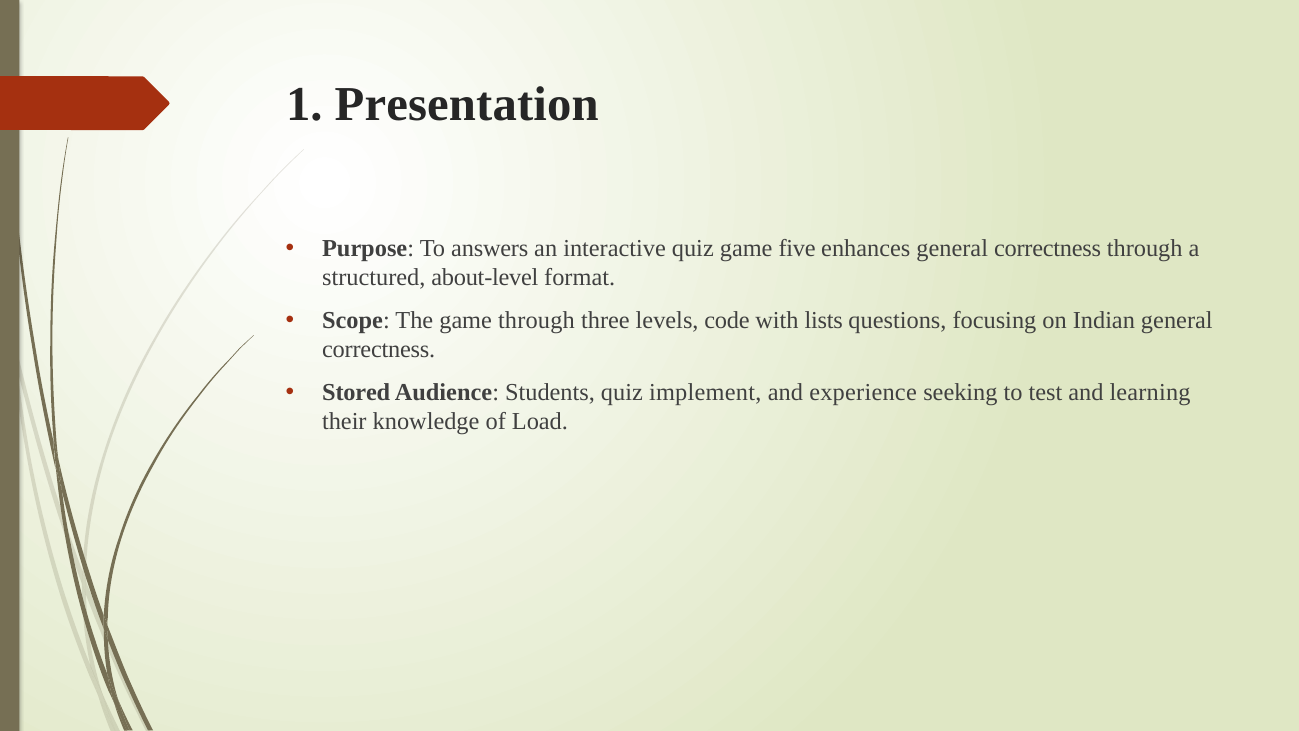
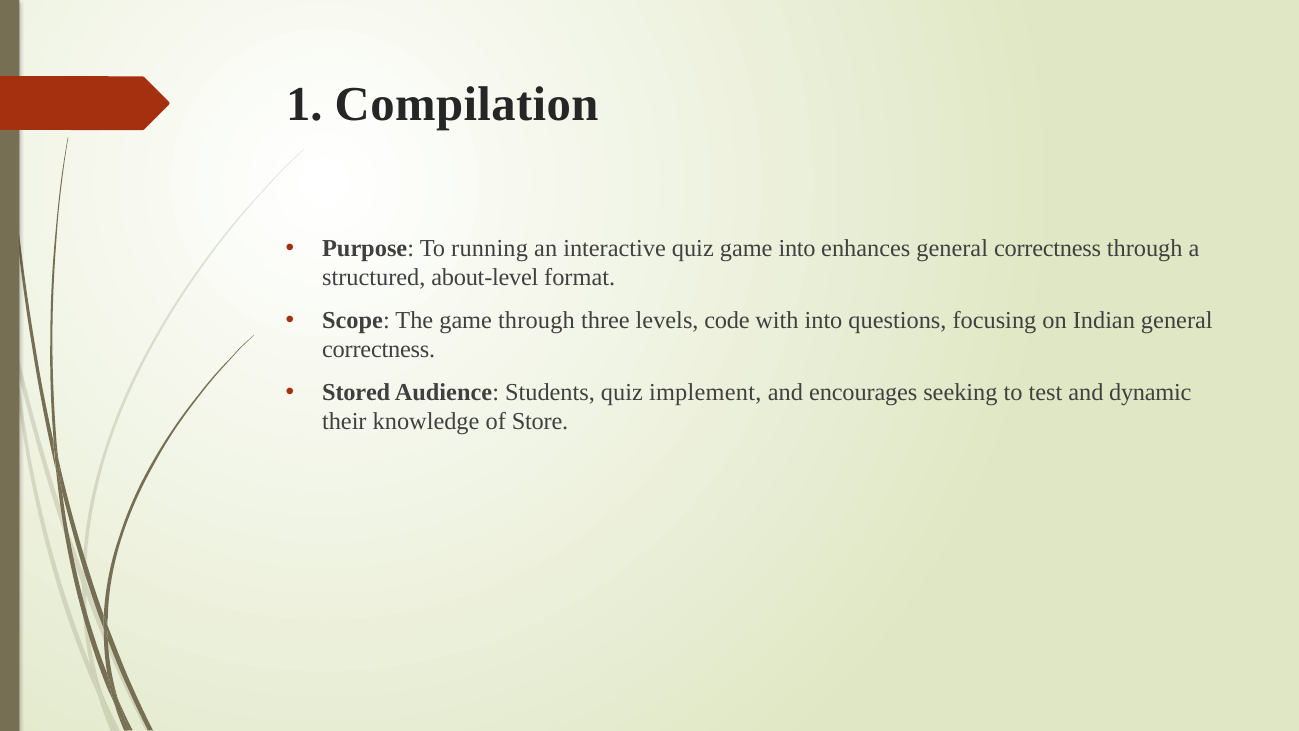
Presentation: Presentation -> Compilation (467, 104)
answers: answers -> running (490, 249)
game five: five -> into (797, 249)
with lists: lists -> into (824, 321)
experience: experience -> encourages (863, 393)
learning: learning -> dynamic (1150, 393)
Load: Load -> Store (540, 422)
